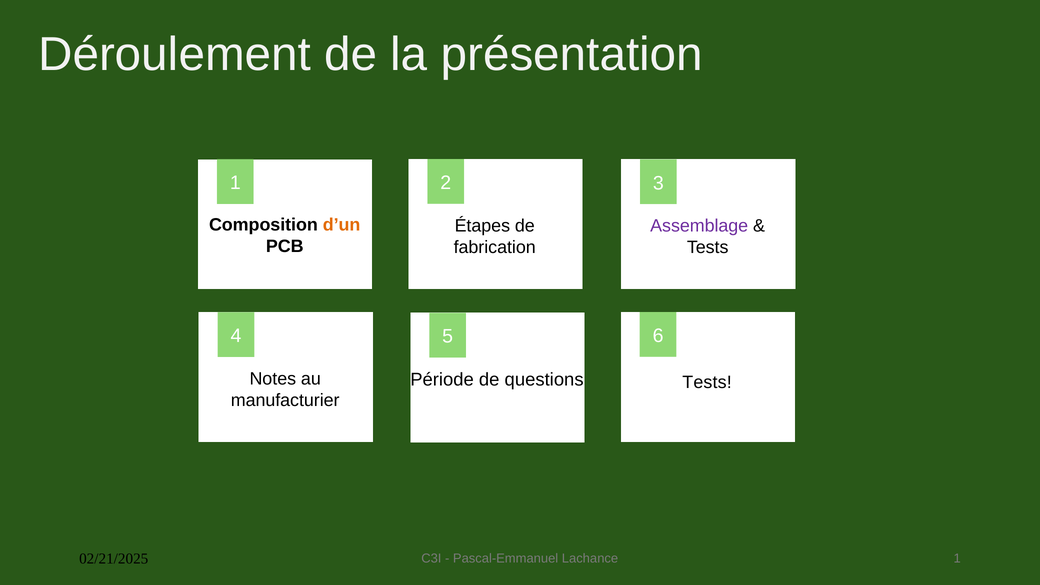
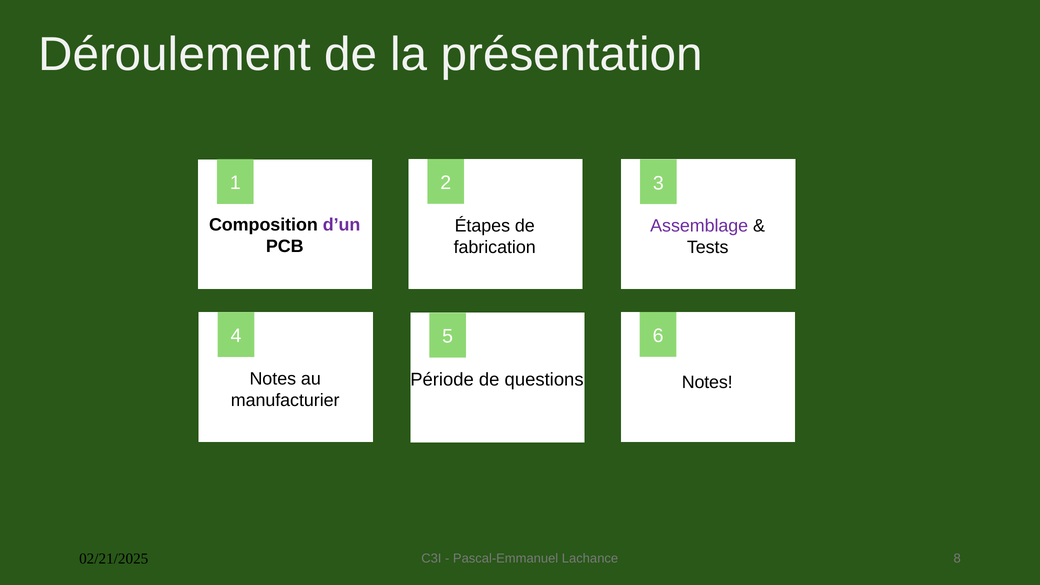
d’un colour: orange -> purple (342, 225)
Tests: Tests -> Notes (707, 382)
Lachance 1: 1 -> 8 (957, 559)
